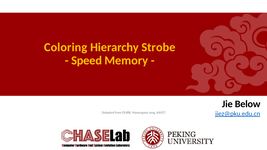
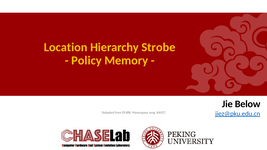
Coloring: Coloring -> Location (66, 47)
Speed: Speed -> Policy (87, 61)
